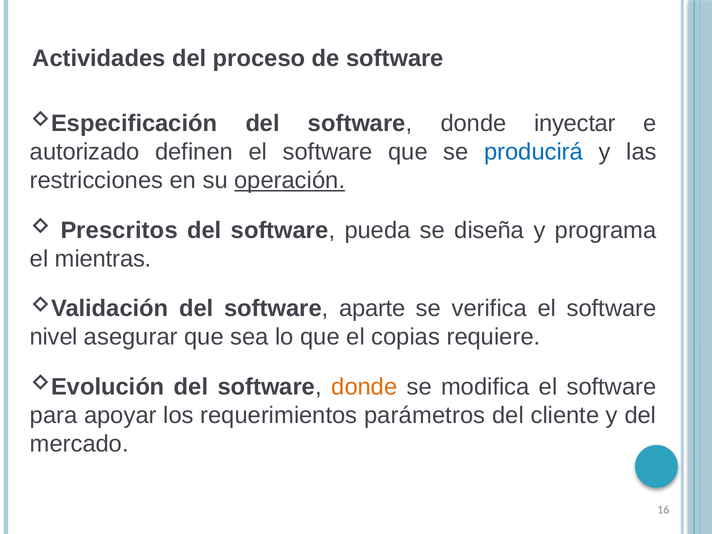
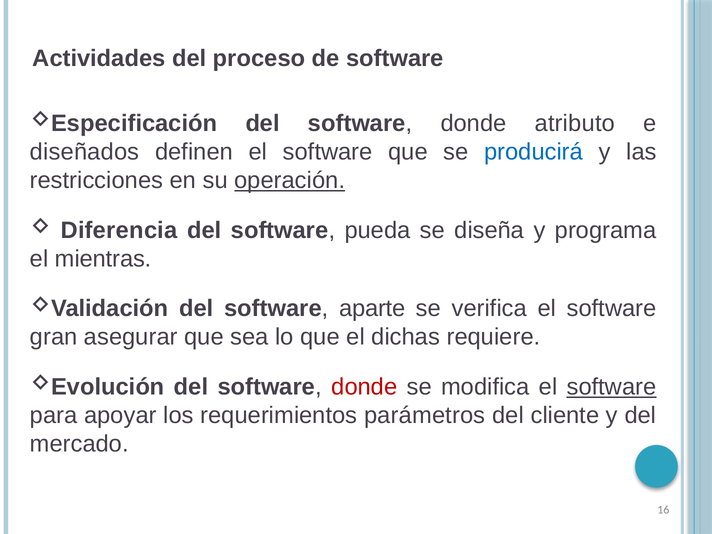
inyectar: inyectar -> atributo (575, 123)
autorizado: autorizado -> diseñados (85, 152)
Prescritos: Prescritos -> Diferencia (119, 230)
nivel: nivel -> gran (54, 337)
copias: copias -> dichas (406, 337)
donde colour: orange -> red (364, 387)
software underline: none -> present (612, 387)
